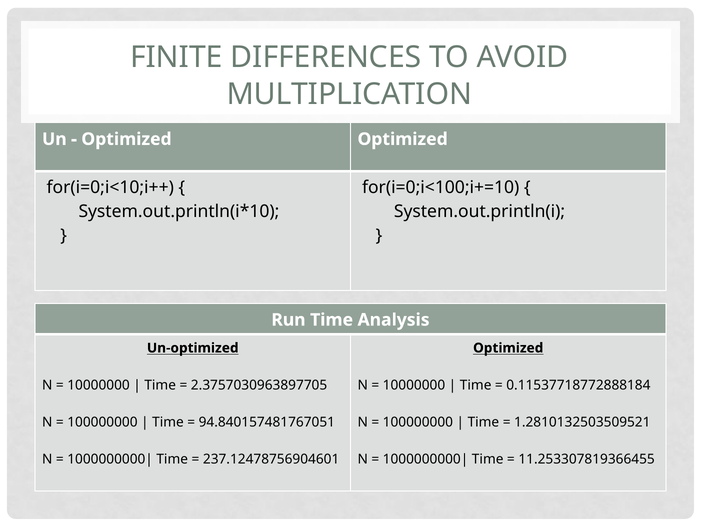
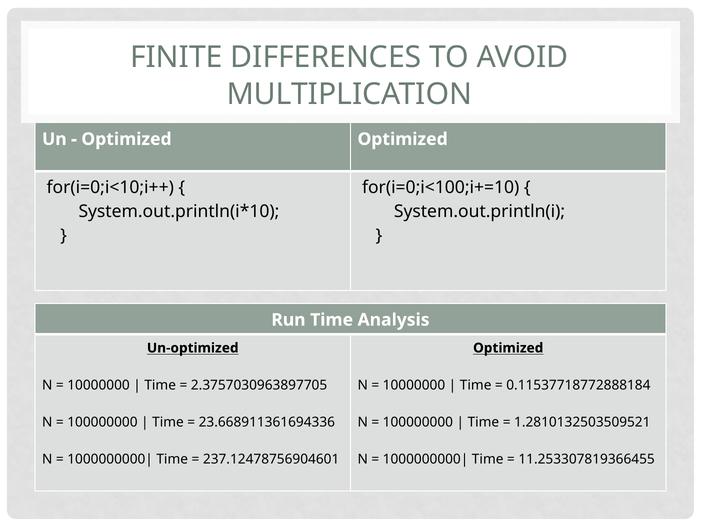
94.840157481767051: 94.840157481767051 -> 23.668911361694336 (267, 422)
